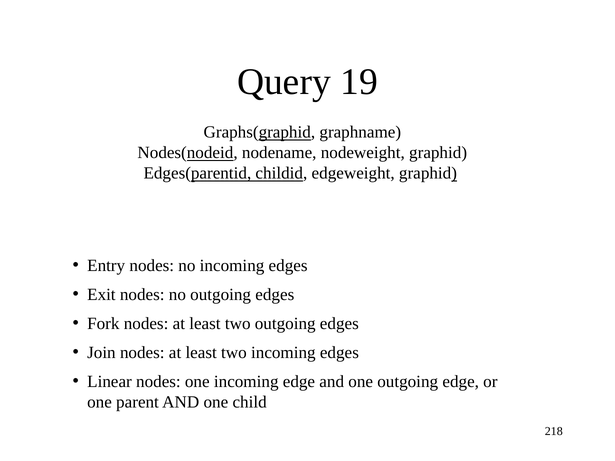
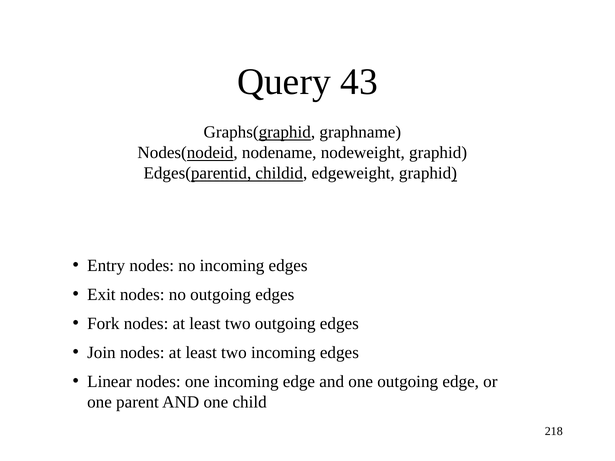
19: 19 -> 43 (359, 82)
